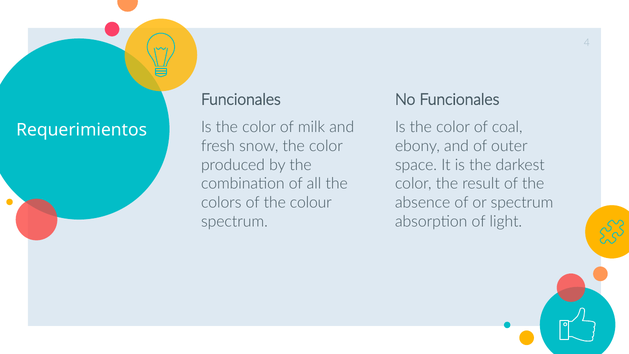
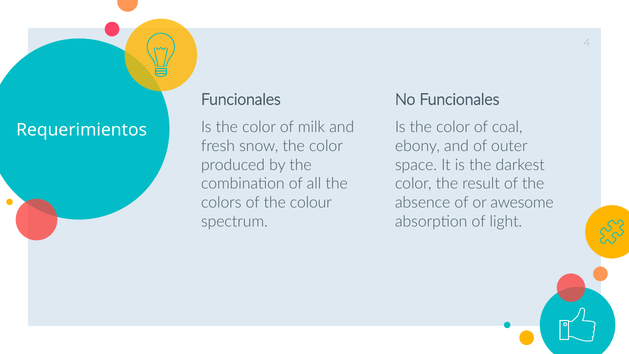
or spectrum: spectrum -> awesome (522, 202)
